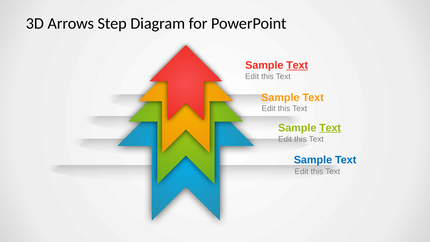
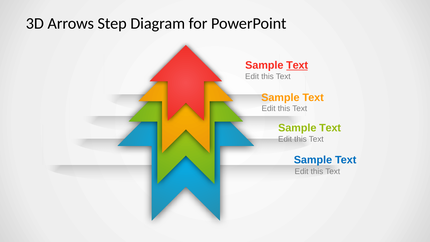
Text underline: present -> none (330, 128)
